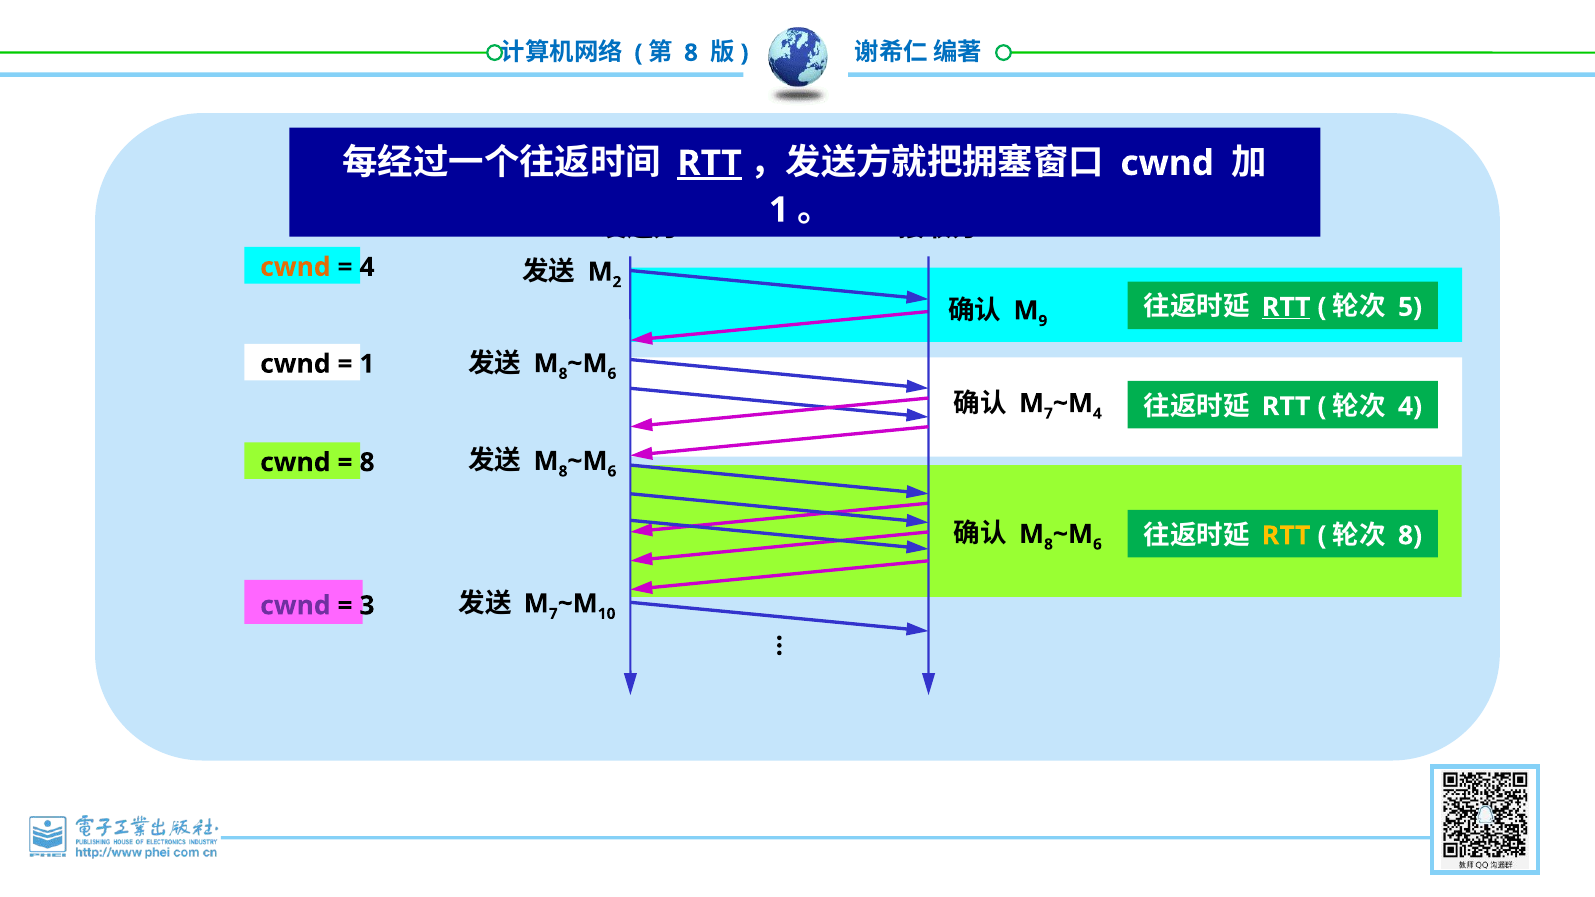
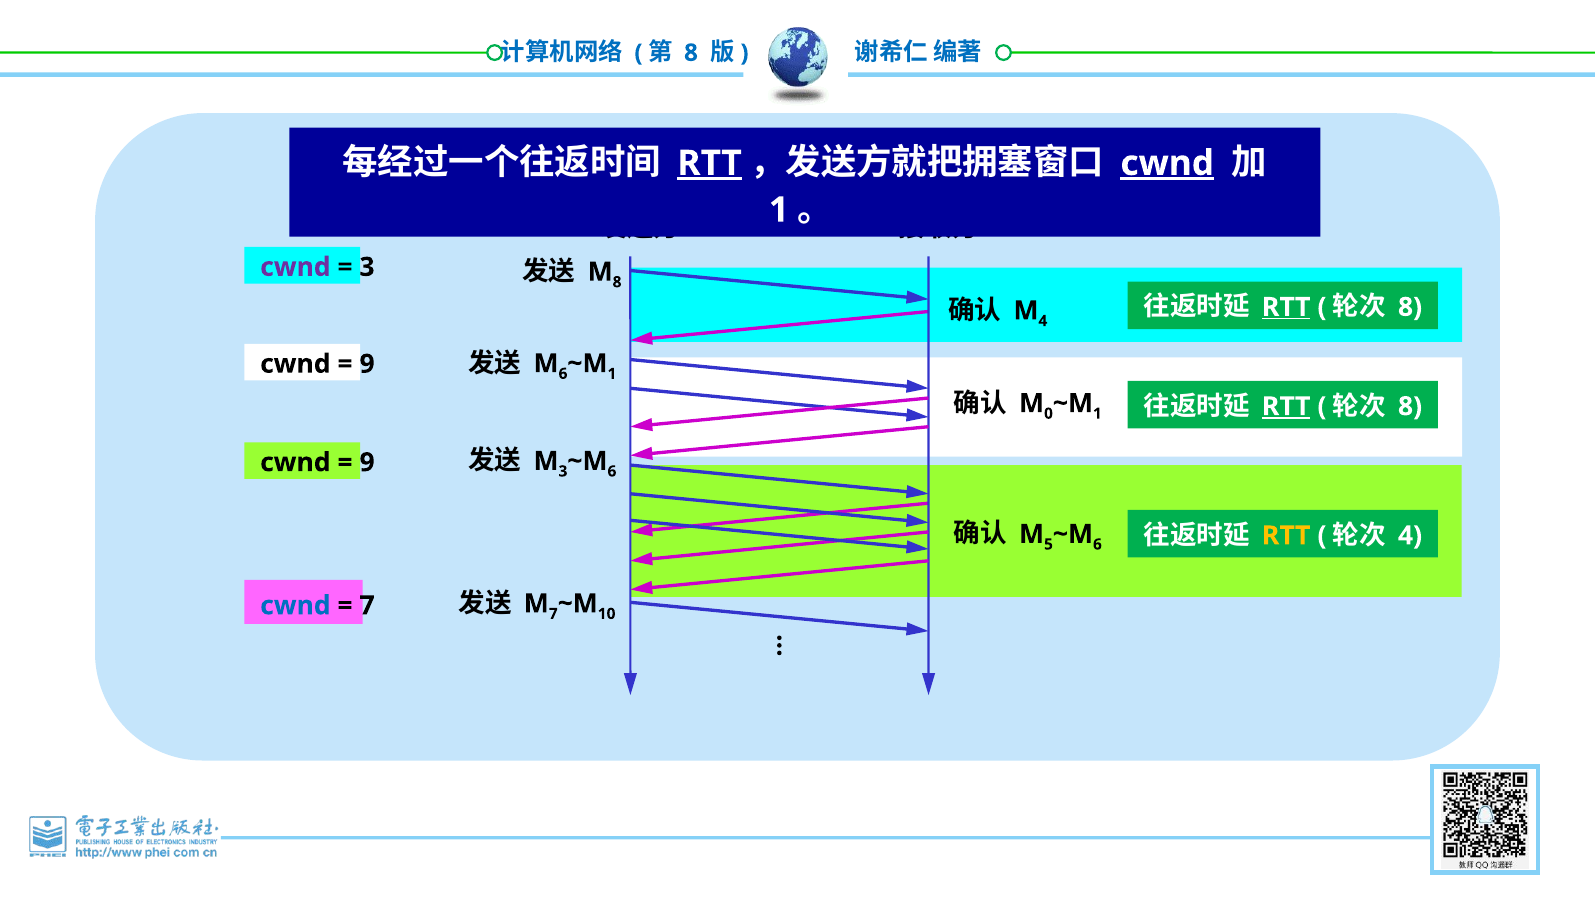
cwnd underline: none -> present (1167, 163)
2: 2 -> 8 (617, 282)
cwnd colour: orange -> purple (295, 267)
4: 4 -> 3 (367, 267)
5: 5 -> 8 (1410, 307)
9: 9 -> 4 (1043, 321)
8: 8 -> 6 (563, 374)
6: 6 -> 1 (612, 374)
1: 1 -> 9 (367, 364)
7: 7 -> 0 (1048, 414)
4: 4 -> 1 (1097, 414)
RTT underline: none -> present (1286, 407)
4: 4 -> 8 (1410, 407)
8: 8 -> 3 (563, 471)
8: 8 -> 9 (367, 463)
8: 8 -> 5 (1048, 545)
8: 8 -> 4 (1410, 536)
cwnd colour: purple -> blue (295, 606)
3: 3 -> 7 (367, 606)
